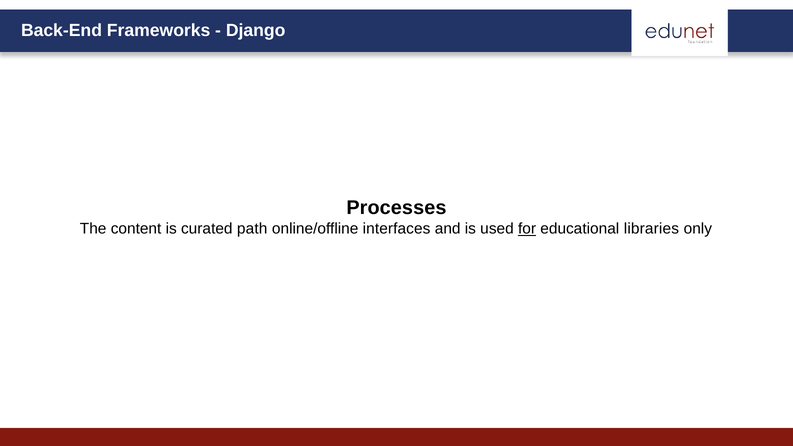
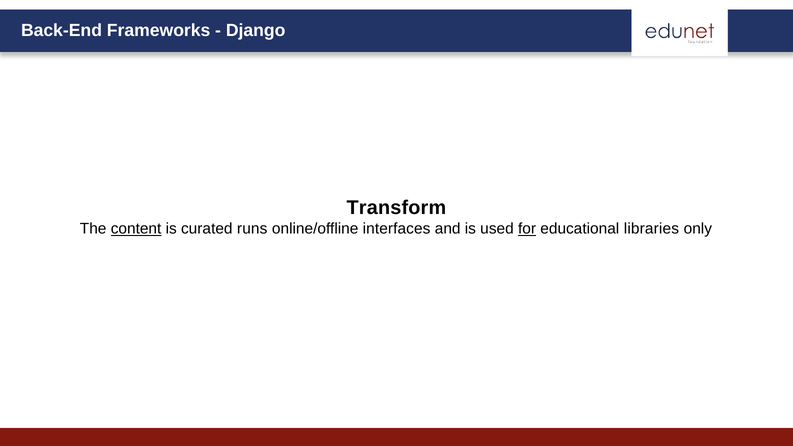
Processes: Processes -> Transform (396, 208)
content underline: none -> present (136, 229)
path: path -> runs (252, 229)
